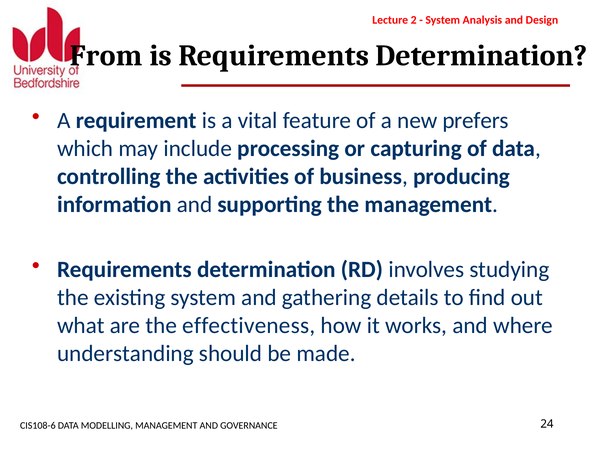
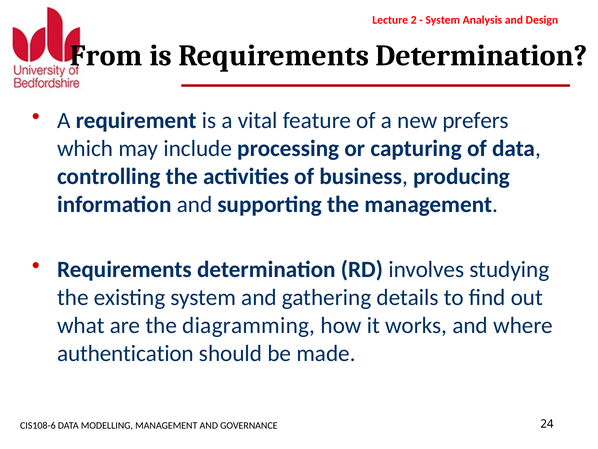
effectiveness: effectiveness -> diagramming (249, 325)
understanding: understanding -> authentication (125, 353)
